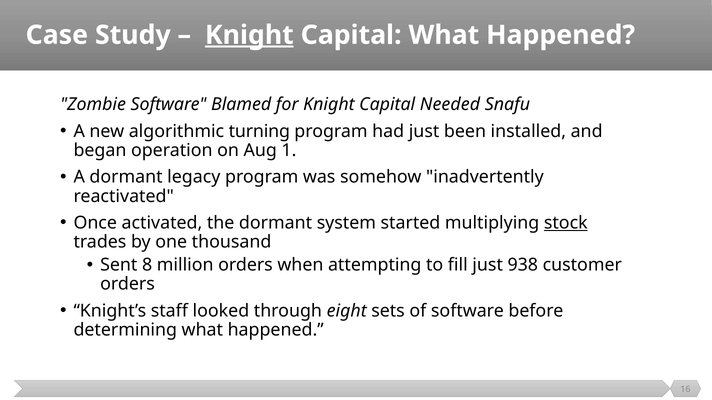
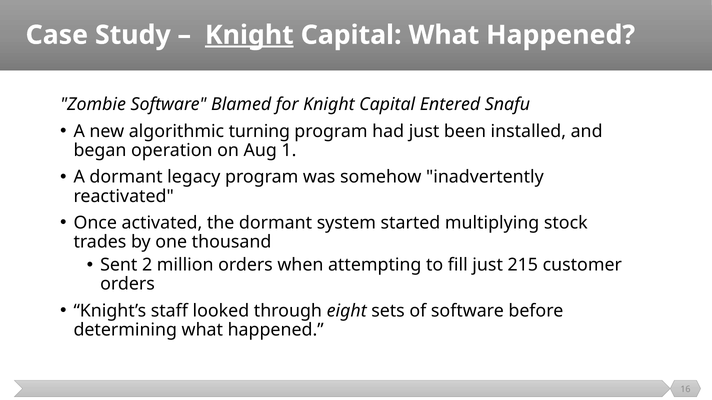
Needed: Needed -> Entered (450, 105)
stock underline: present -> none (566, 223)
8: 8 -> 2 (147, 265)
938: 938 -> 215 (523, 265)
